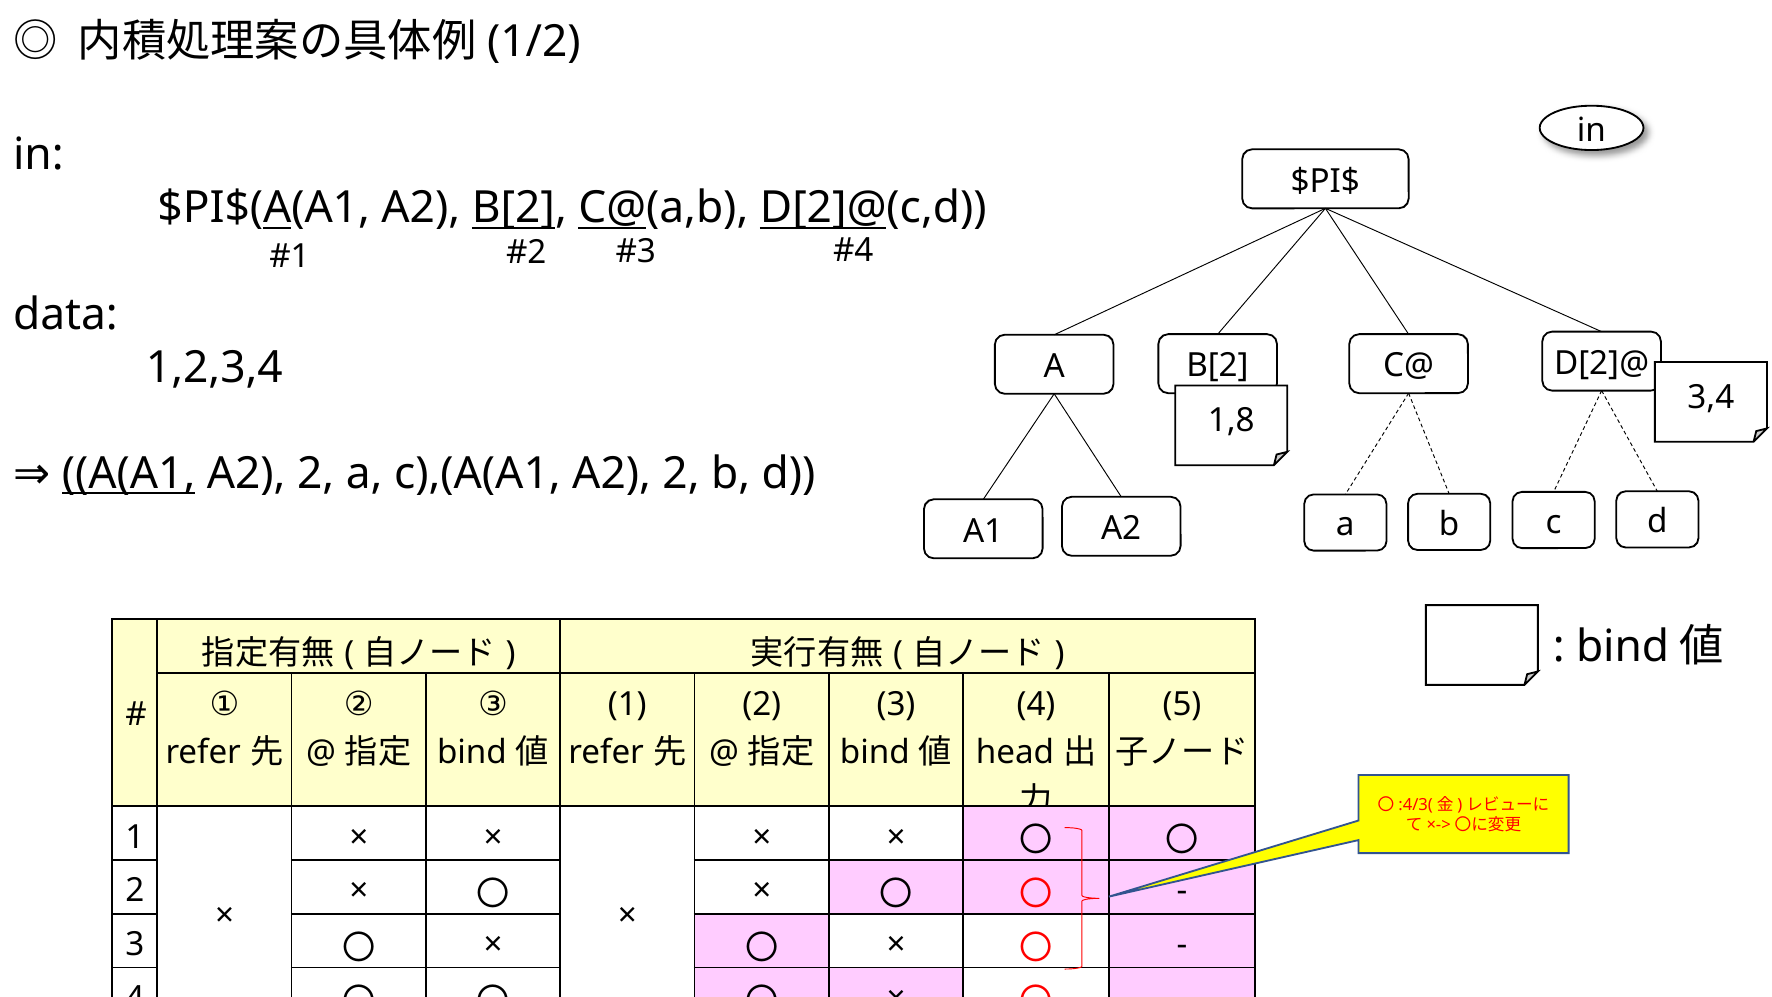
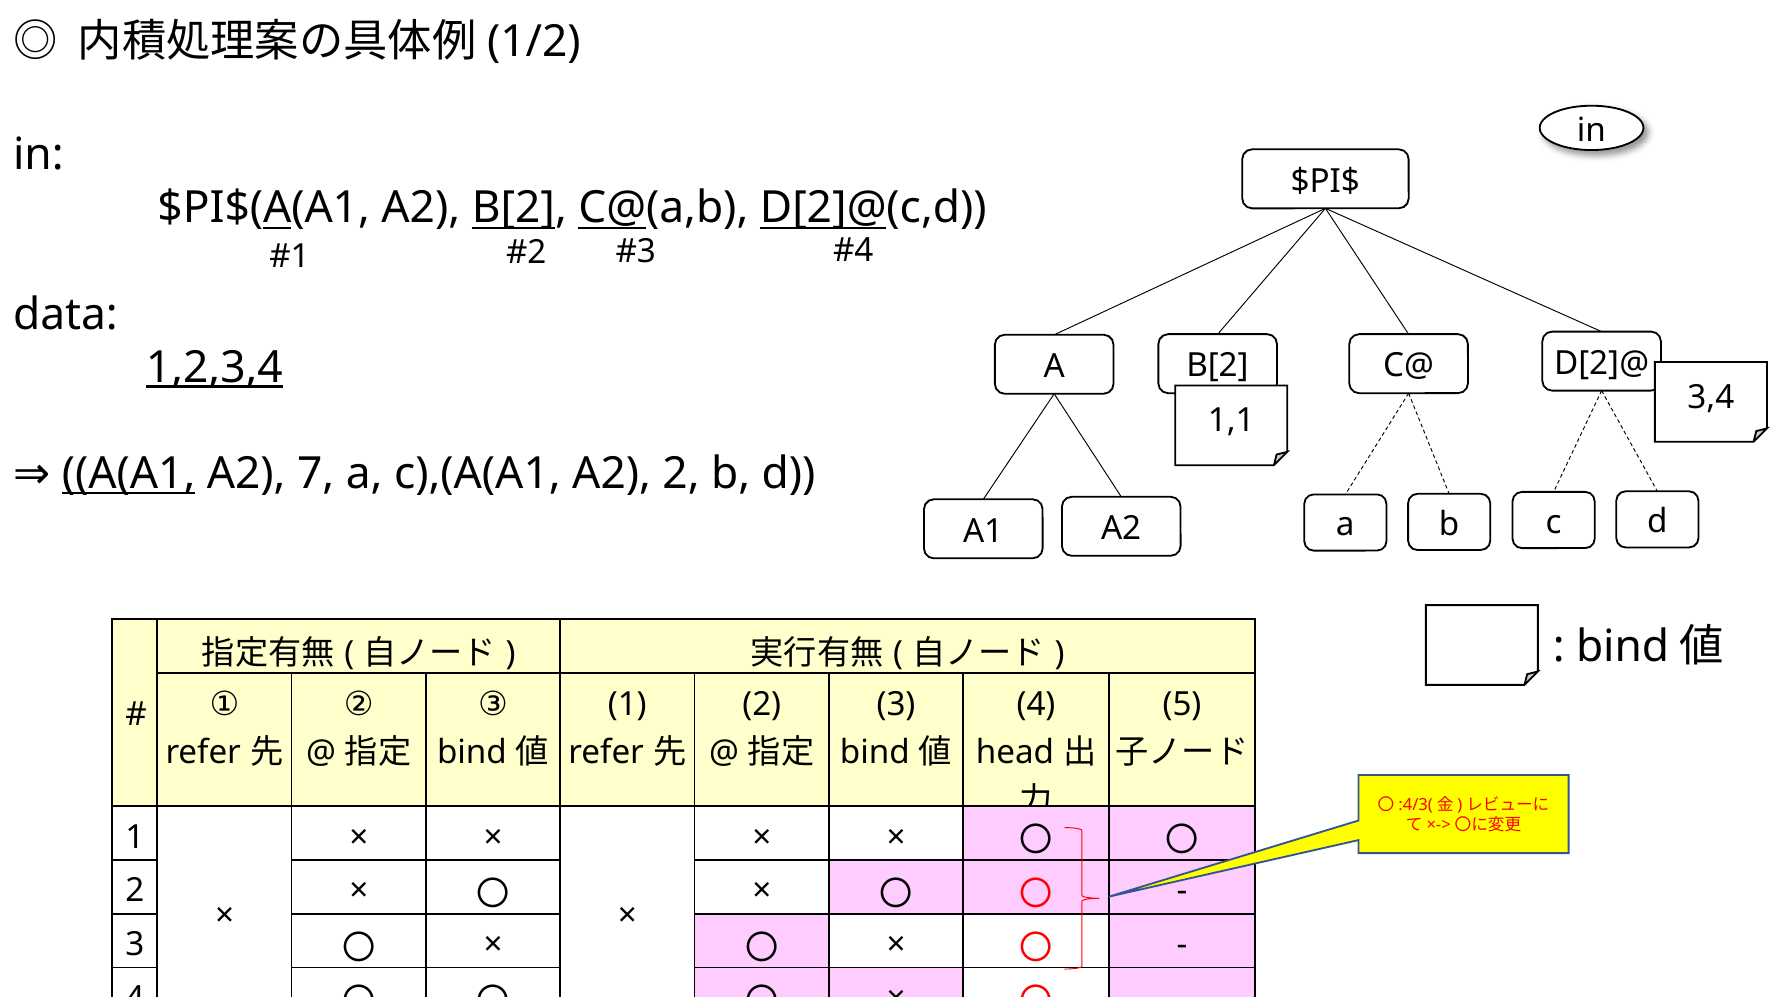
1,2,3,4 underline: none -> present (214, 368)
1,8: 1,8 -> 1,1 (1231, 421)
2: 2 -> 7 (316, 474)
